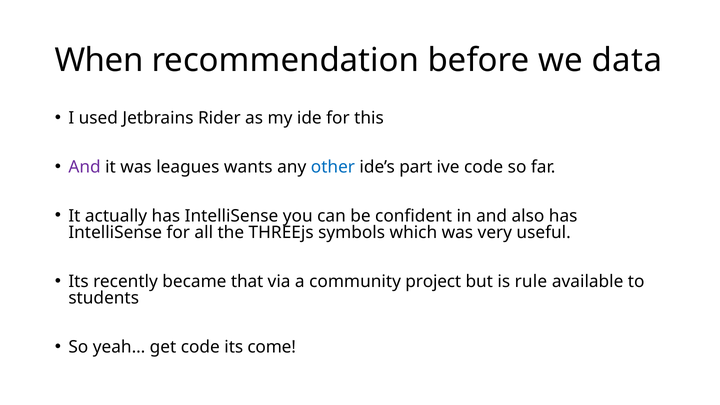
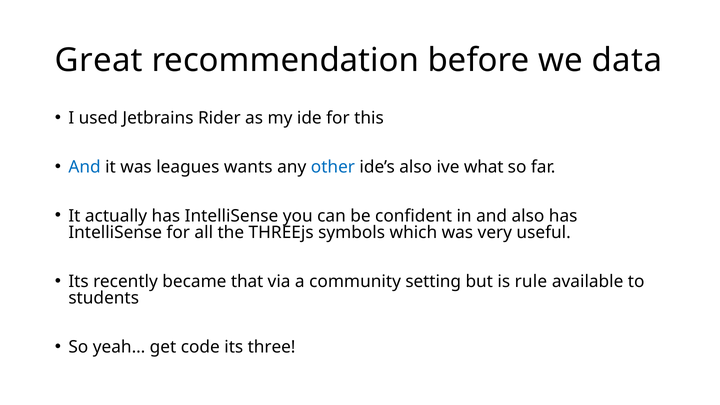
When: When -> Great (99, 60)
And colour: purple -> blue (85, 167)
ide’s part: part -> also (416, 167)
ive code: code -> what (484, 167)
project: project -> setting (433, 281)
come: come -> three (272, 347)
